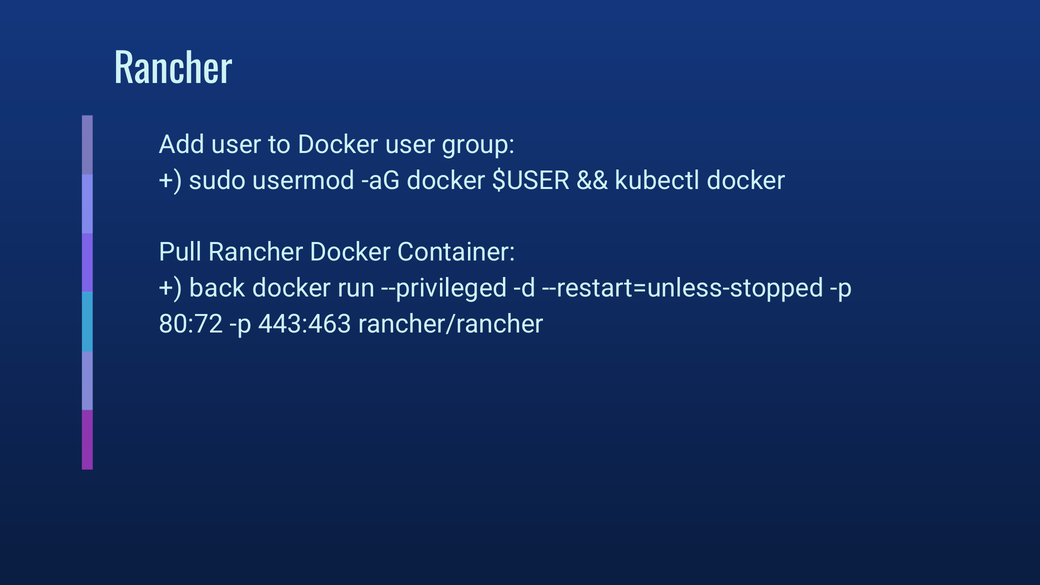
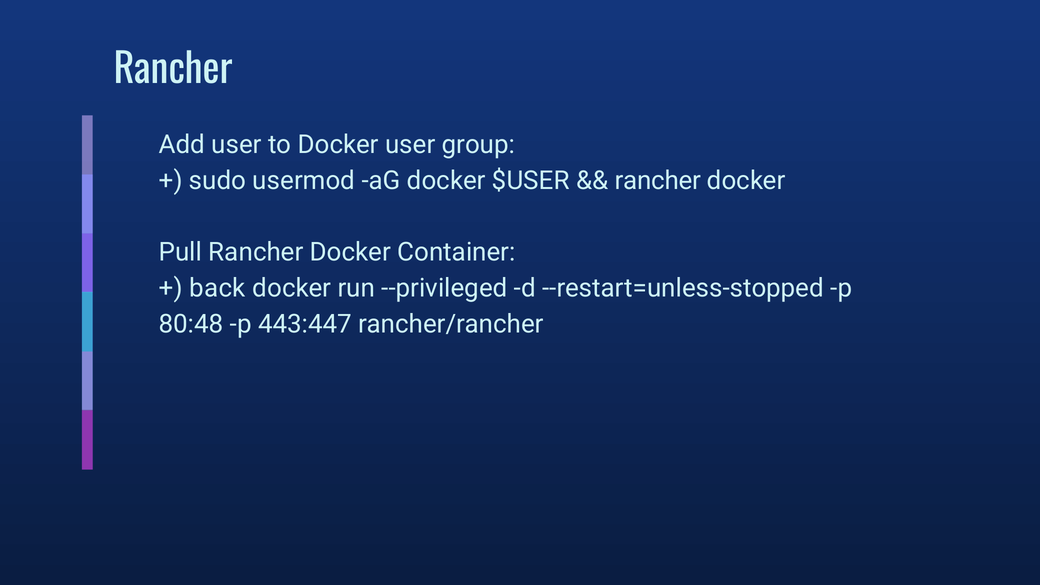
kubectl: kubectl -> rancher (658, 181)
80:72: 80:72 -> 80:48 (191, 324)
443:463: 443:463 -> 443:447 (305, 324)
